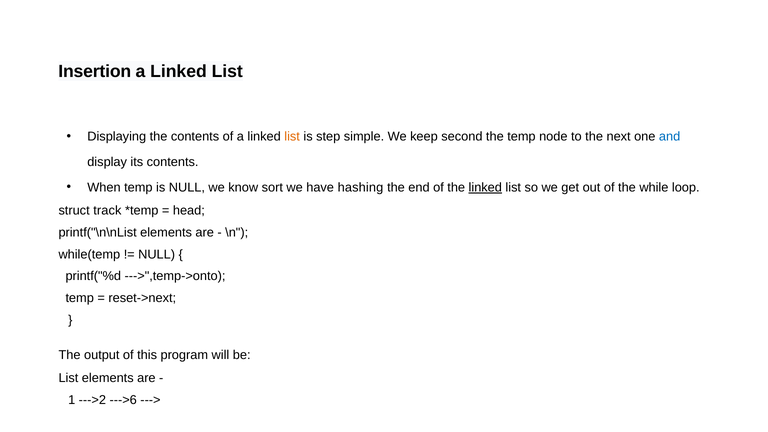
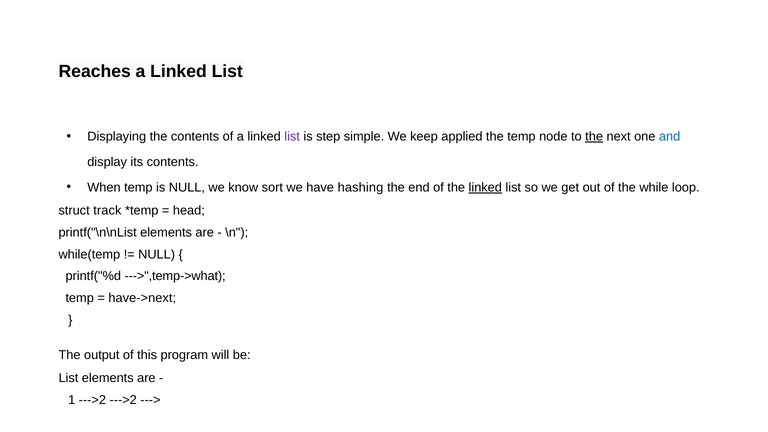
Insertion: Insertion -> Reaches (95, 71)
list colour: orange -> purple (292, 137)
second: second -> applied (462, 137)
the underline: none -> present (594, 137)
--->",temp->onto: --->",temp->onto -> --->",temp->what (175, 276)
reset->next: reset->next -> have->next (142, 298)
--->2 --->6: --->6 -> --->2 (123, 400)
